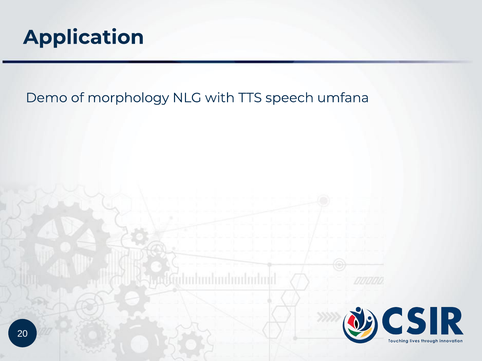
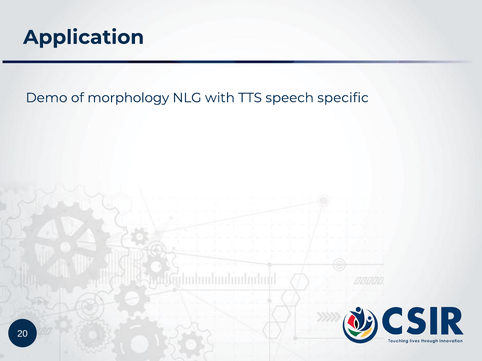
umfana: umfana -> specific (343, 98)
